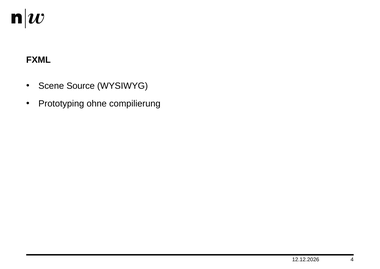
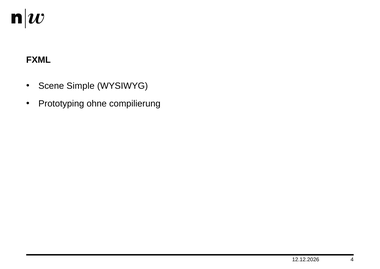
Source: Source -> Simple (81, 86)
